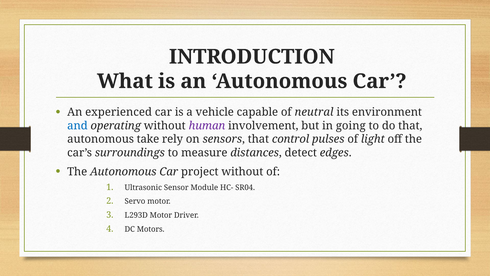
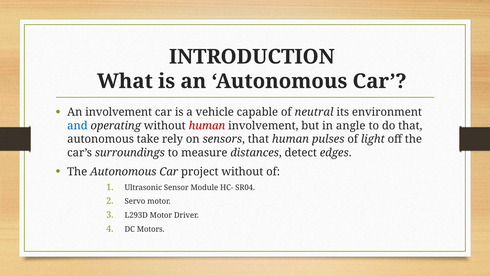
An experienced: experienced -> involvement (119, 112)
human colour: purple -> red (207, 126)
going: going -> angle (351, 126)
that control: control -> human (291, 139)
